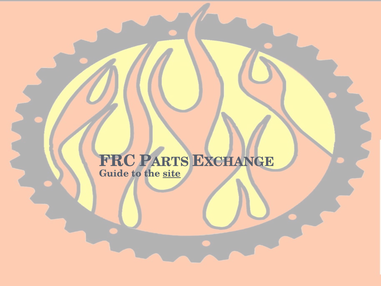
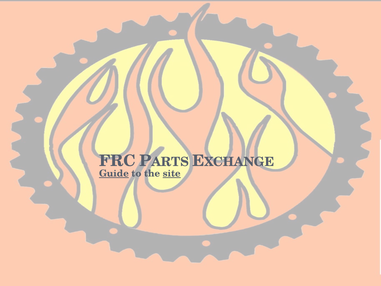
Guide underline: none -> present (114, 173)
